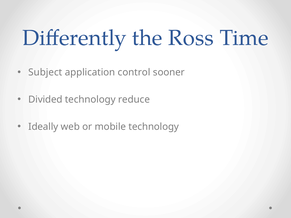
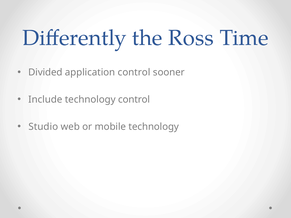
Subject: Subject -> Divided (45, 72)
Divided: Divided -> Include (45, 100)
technology reduce: reduce -> control (134, 100)
Ideally: Ideally -> Studio (43, 127)
